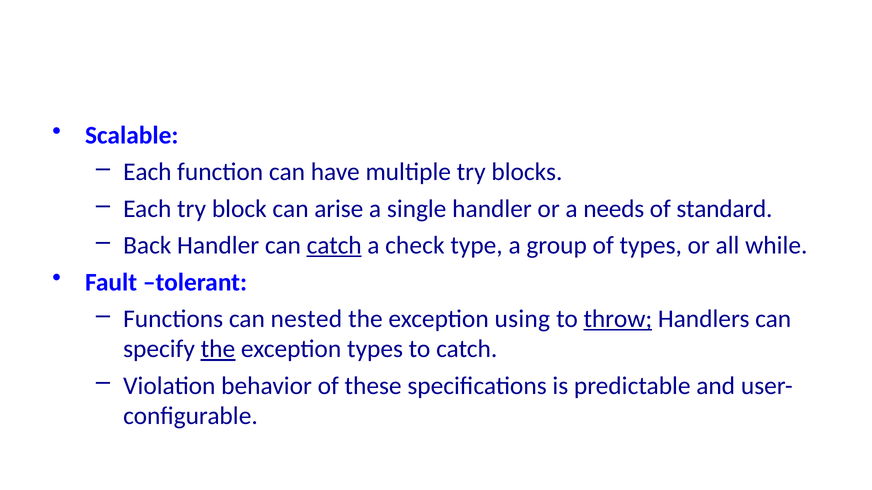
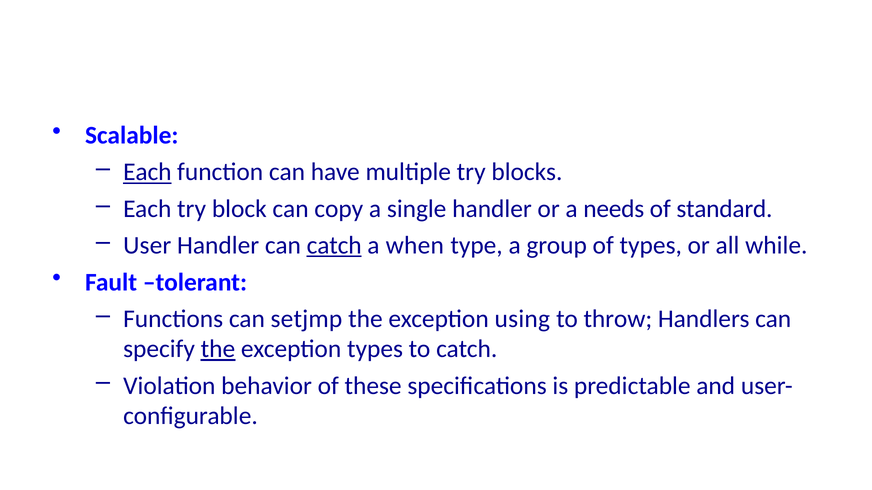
Each underline: none -> present (147, 172)
arise: arise -> copy (339, 209)
Back: Back -> User (147, 246)
check: check -> when (415, 246)
nested: nested -> setjmp (306, 319)
throw underline: present -> none (618, 319)
